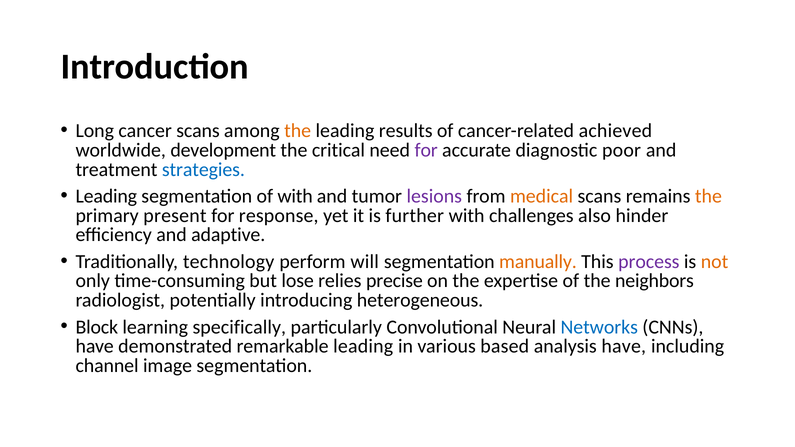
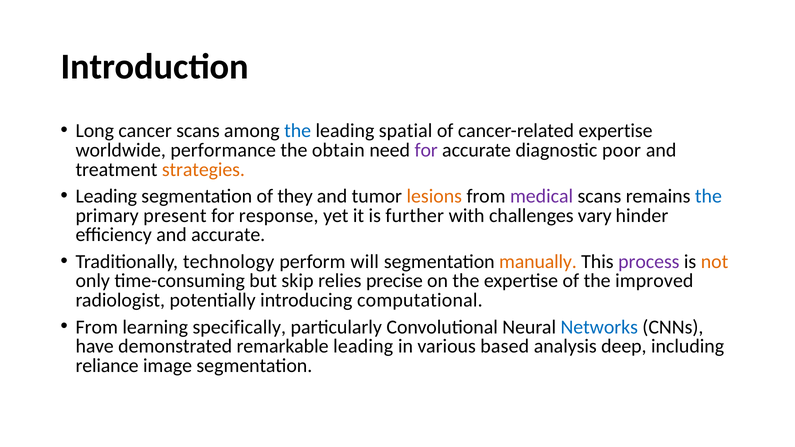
the colour: orange -> blue (298, 131)
results: results -> spatial (406, 131)
cancer-related achieved: achieved -> expertise (616, 131)
development: development -> performance (223, 150)
critical: critical -> obtain (338, 150)
strategies colour: blue -> orange (203, 170)
of with: with -> they (295, 196)
lesions colour: purple -> orange (434, 196)
medical colour: orange -> purple (542, 196)
the colour: orange -> blue (708, 196)
also: also -> vary (595, 216)
and adaptive: adaptive -> accurate (228, 235)
lose: lose -> skip (298, 281)
neighbors: neighbors -> improved (654, 281)
heterogeneous: heterogeneous -> computational (420, 300)
Block: Block -> From (97, 327)
analysis have: have -> deep (624, 346)
channel: channel -> reliance (107, 366)
